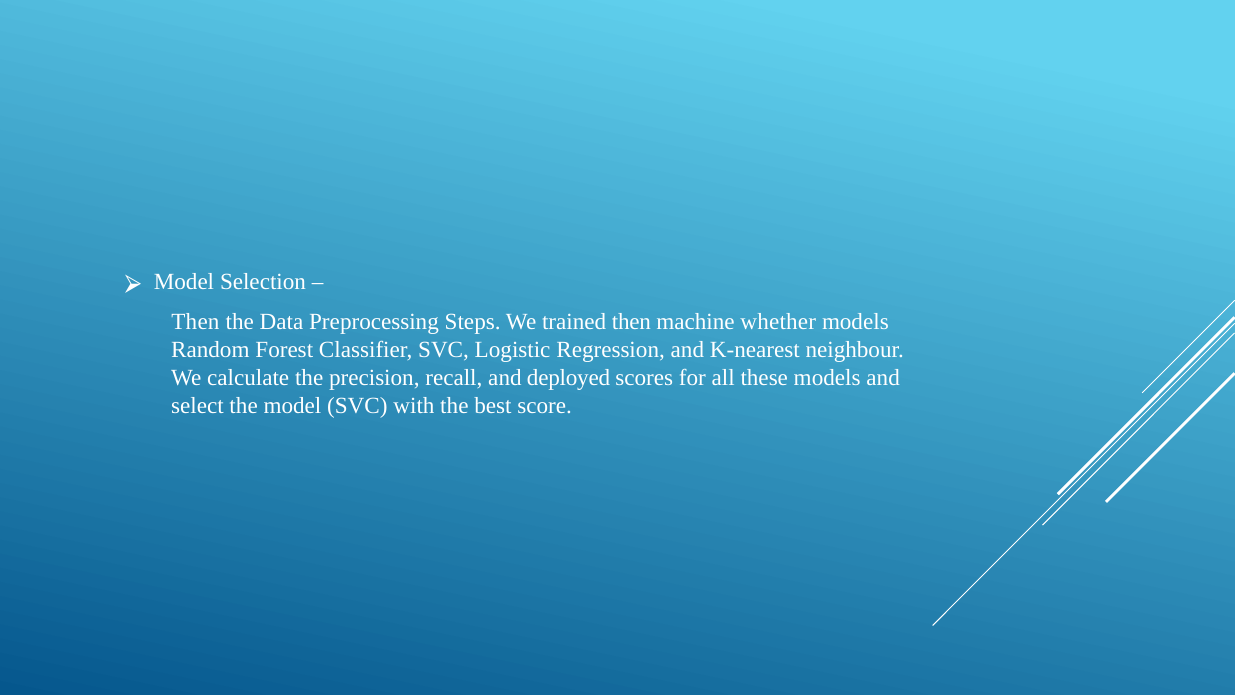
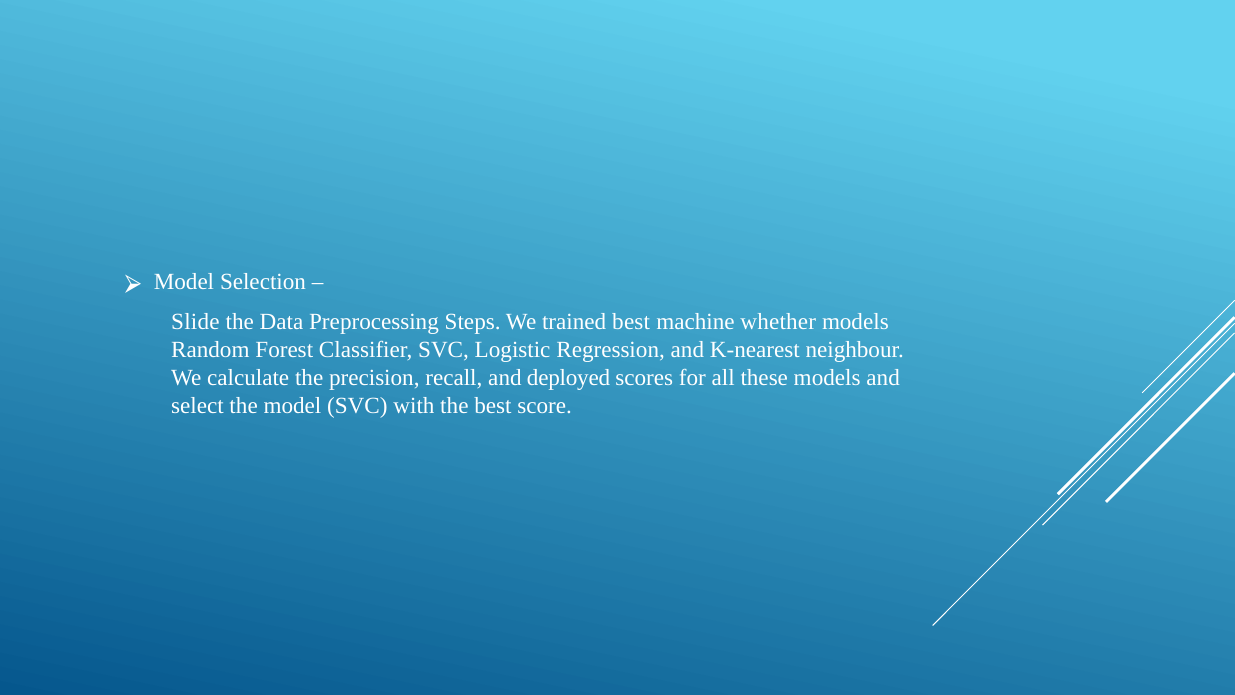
Then: Then -> Slide (195, 322)
trained then: then -> best (631, 322)
